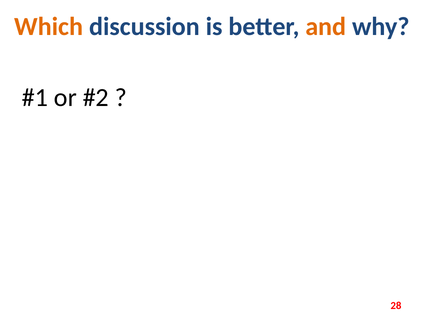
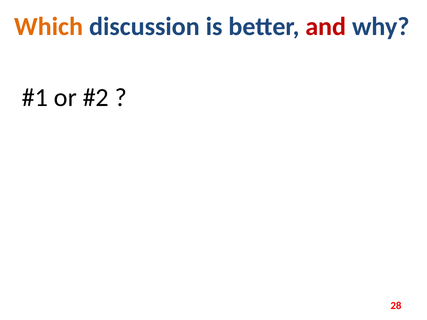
and colour: orange -> red (326, 27)
